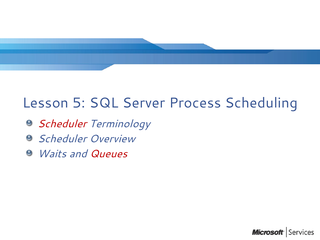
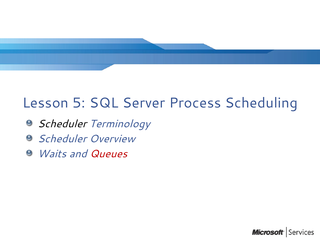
Scheduler colour: red -> black (62, 124)
